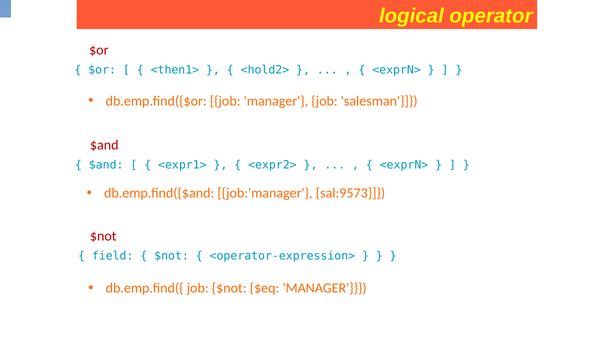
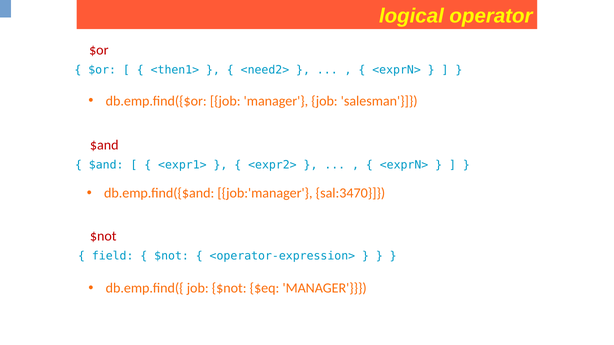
<hold2>: <hold2> -> <need2> (265, 70)
sal:9573: sal:9573 -> sal:3470 (350, 193)
